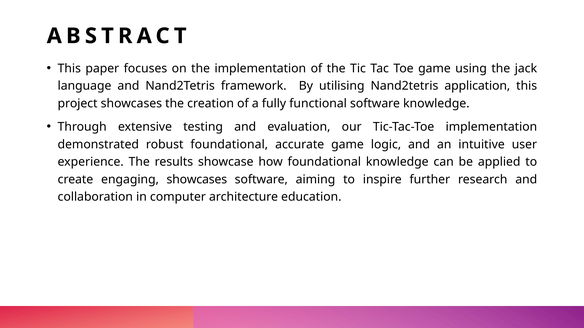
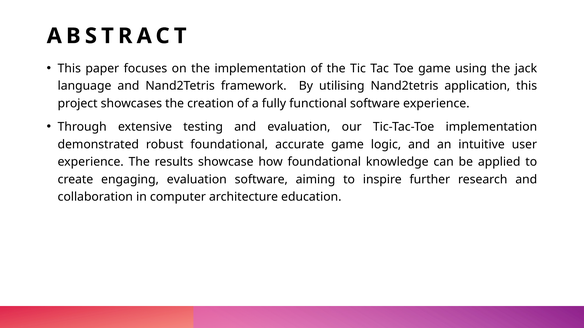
software knowledge: knowledge -> experience (436, 104)
engaging showcases: showcases -> evaluation (197, 180)
